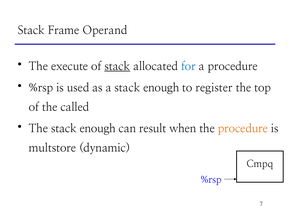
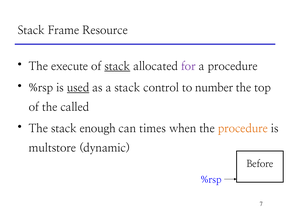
Operand: Operand -> Resource (105, 30)
for colour: blue -> purple (188, 66)
used underline: none -> present (78, 88)
a stack enough: enough -> control (161, 88)
register: register -> number (214, 88)
result: result -> times (153, 129)
Cmpq: Cmpq -> Before (260, 164)
